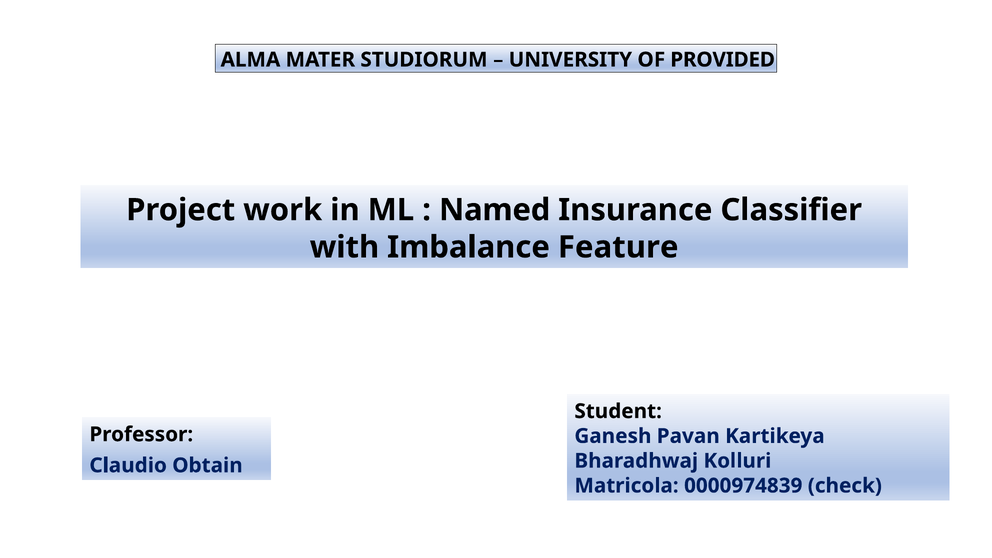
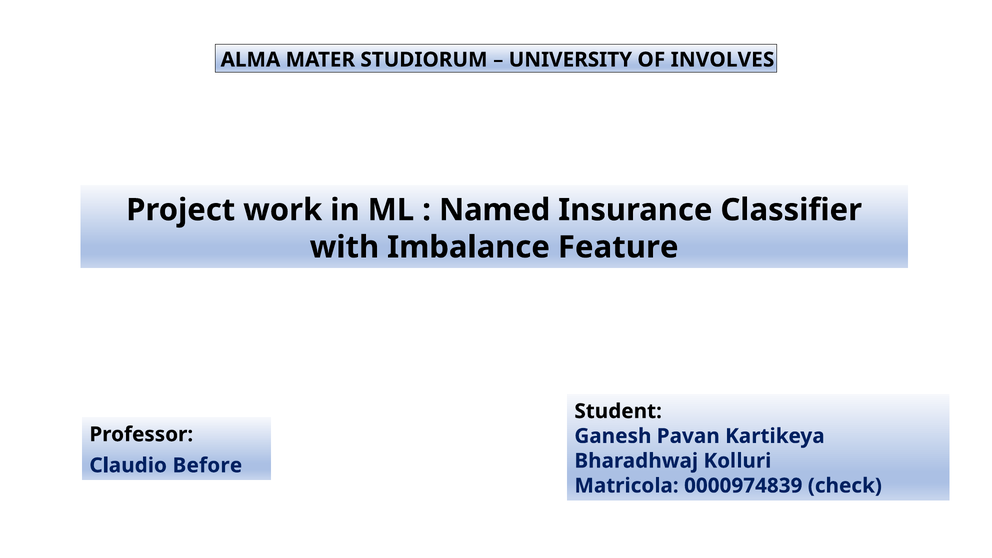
PROVIDED: PROVIDED -> INVOLVES (722, 60)
Obtain: Obtain -> Before (207, 465)
